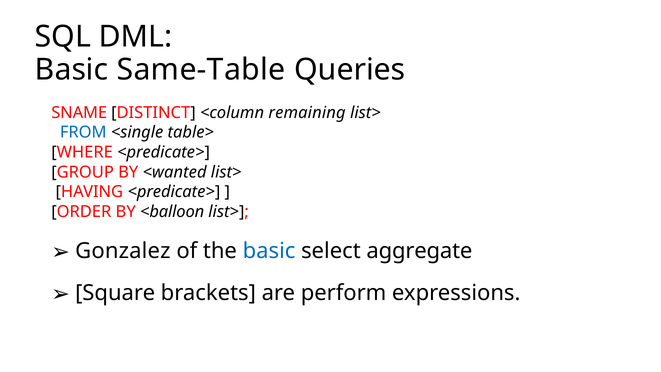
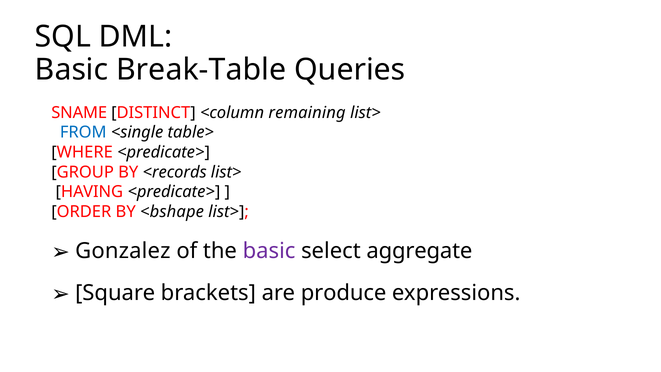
Same-Table: Same-Table -> Break-Table (201, 69)
<wanted: <wanted -> <records (175, 172)
<balloon: <balloon -> <bshape (172, 212)
basic colour: blue -> purple (269, 251)
perform: perform -> produce (344, 293)
